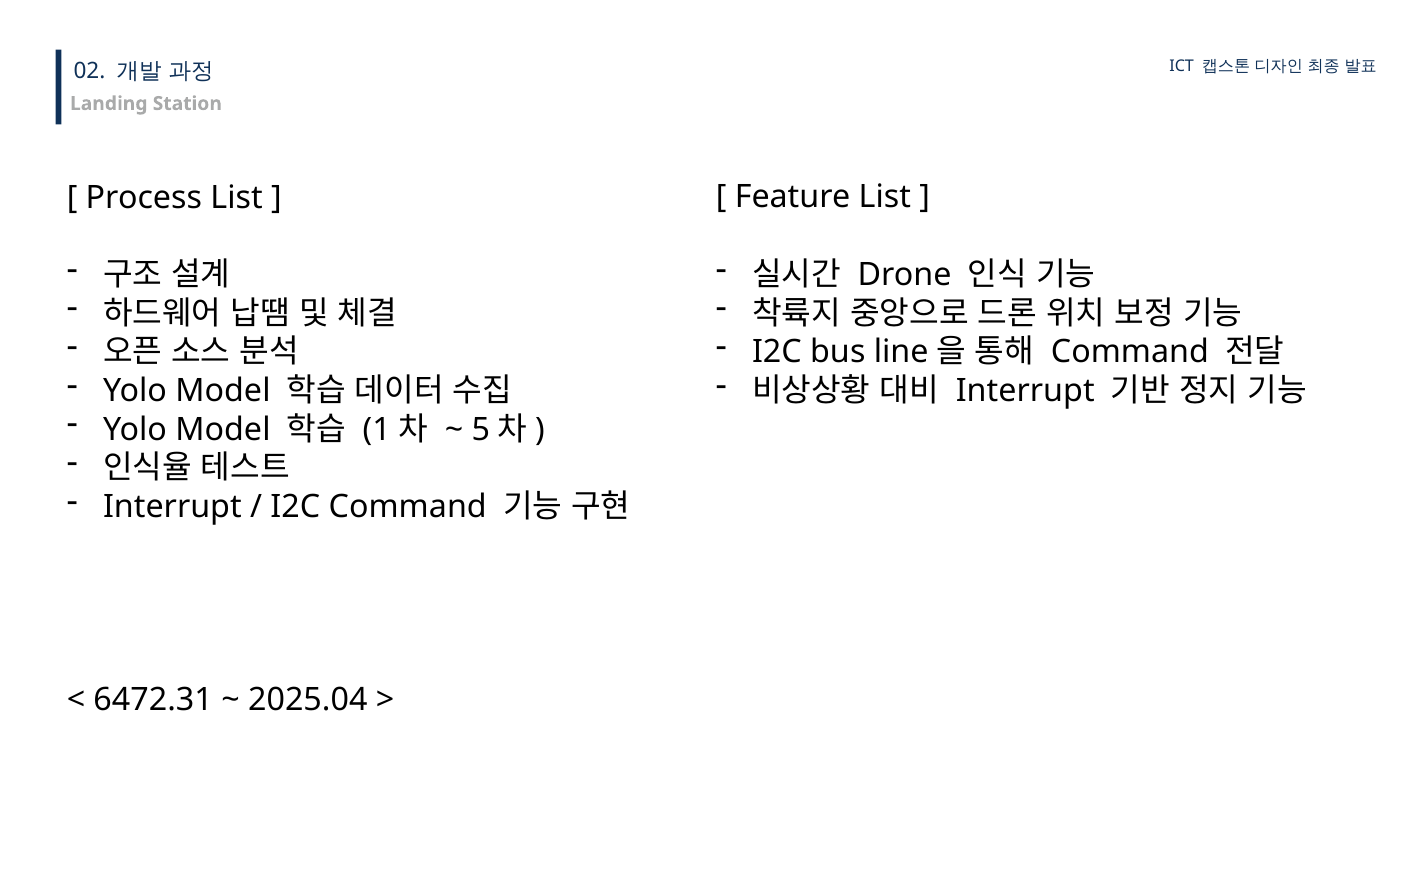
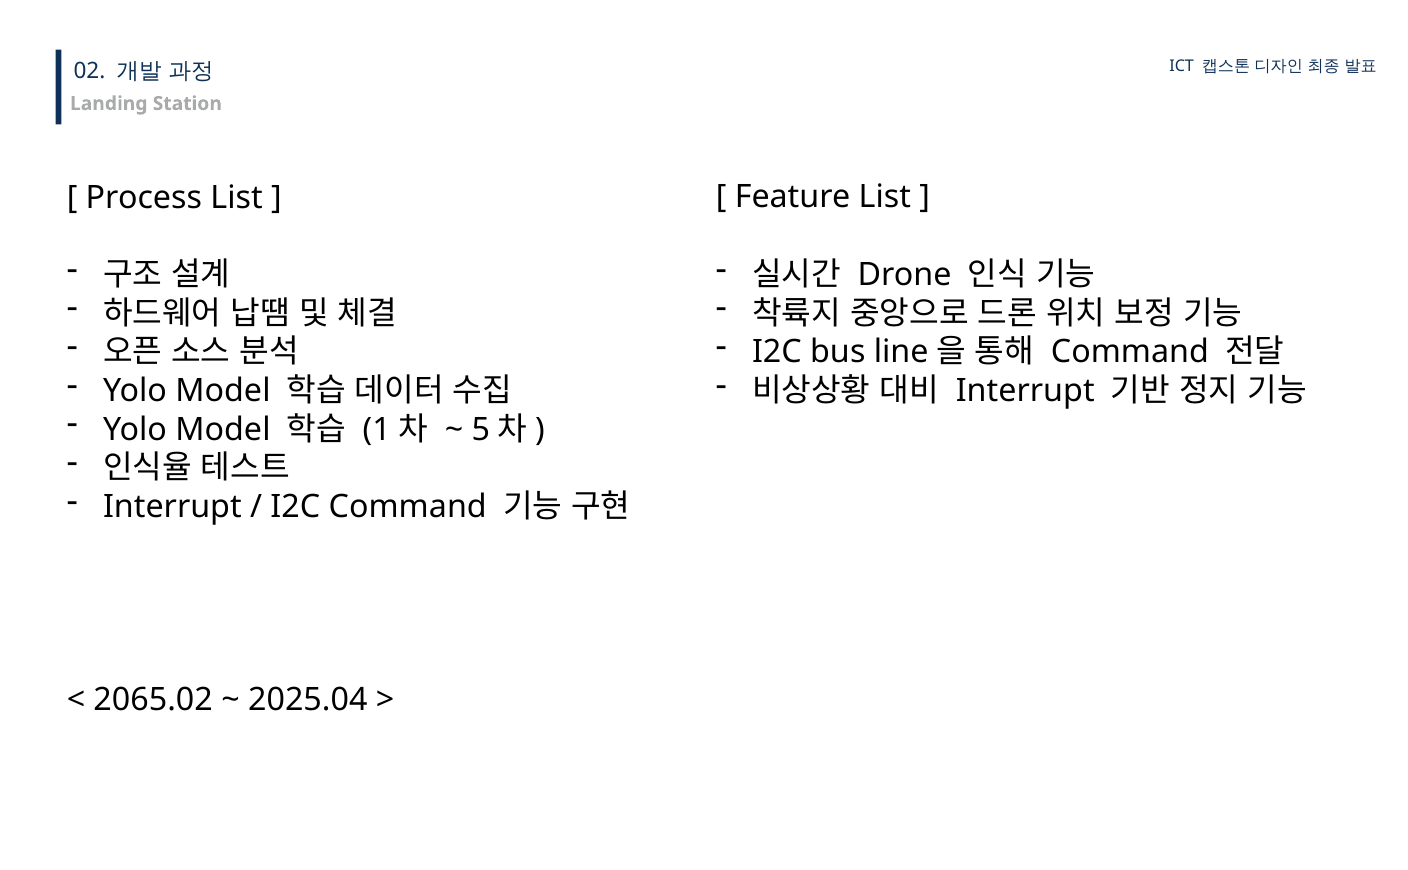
6472.31: 6472.31 -> 2065.02 (153, 700)
